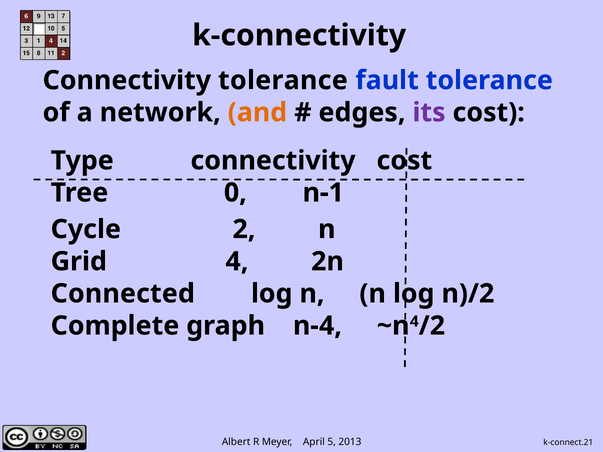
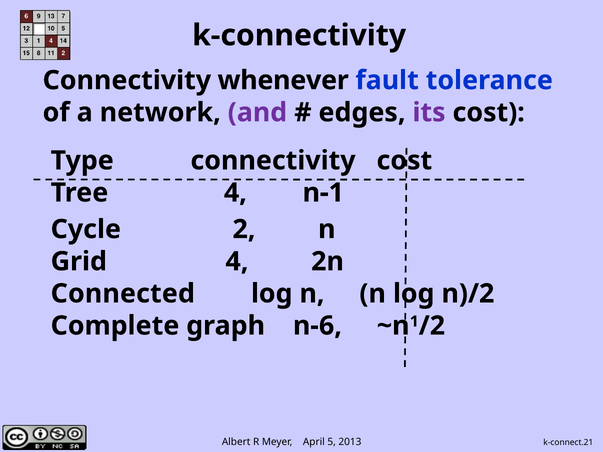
Connectivity tolerance: tolerance -> whenever (283, 80)
and colour: orange -> purple (257, 113)
Tree 0: 0 -> 4 (235, 193)
n-4: n-4 -> n-6 (317, 326)
4: 4 -> 1 (414, 322)
